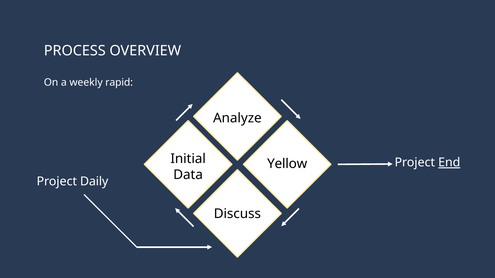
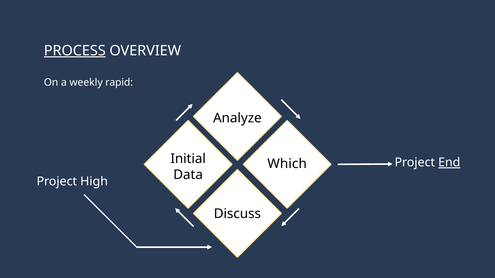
PROCESS underline: none -> present (75, 51)
Yellow: Yellow -> Which (287, 164)
Daily: Daily -> High (94, 182)
